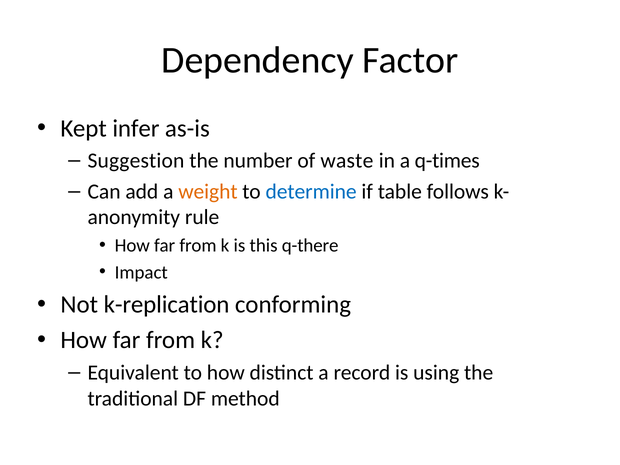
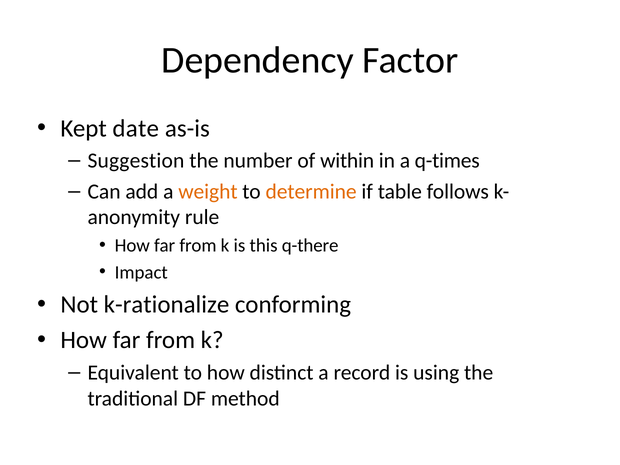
infer: infer -> date (136, 128)
waste: waste -> within (347, 161)
determine colour: blue -> orange (311, 191)
k-replication: k-replication -> k-rationalize (167, 305)
